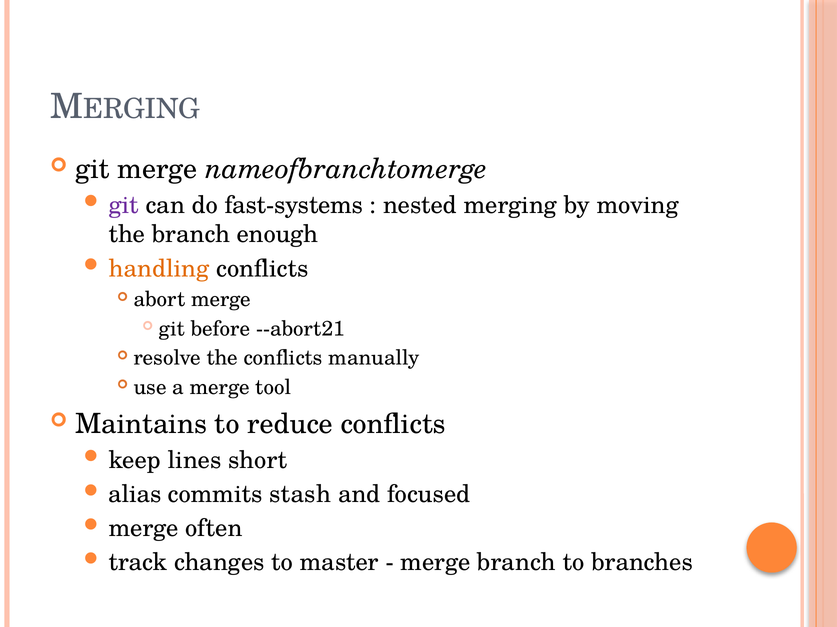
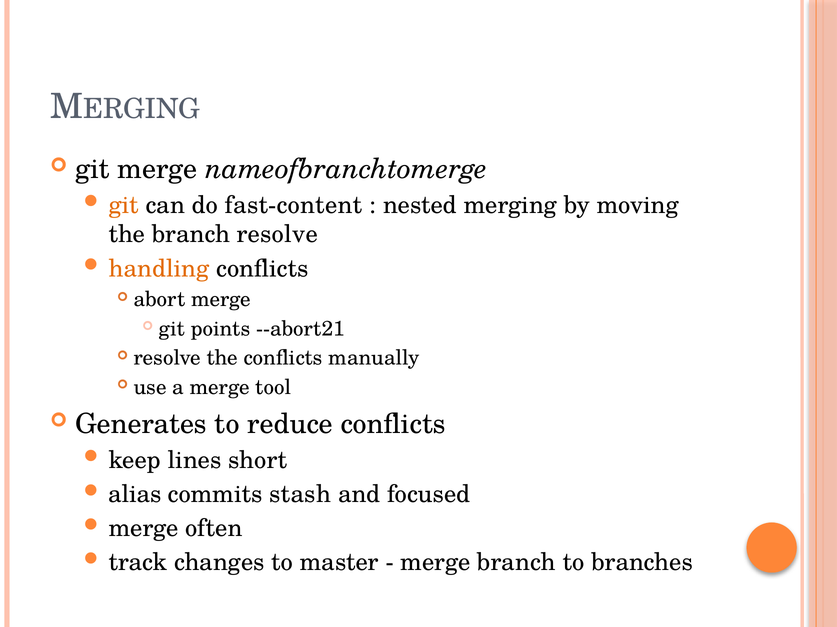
git colour: purple -> orange (124, 205)
fast-systems: fast-systems -> fast-content (294, 205)
branch enough: enough -> resolve (277, 235)
before: before -> points (220, 329)
Maintains: Maintains -> Generates (141, 425)
